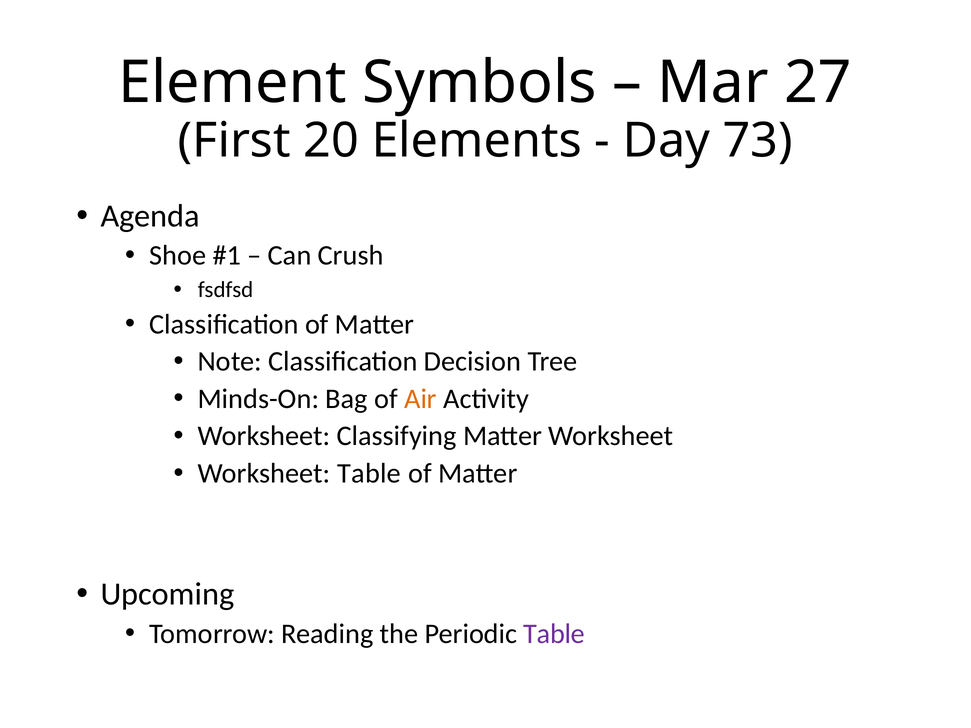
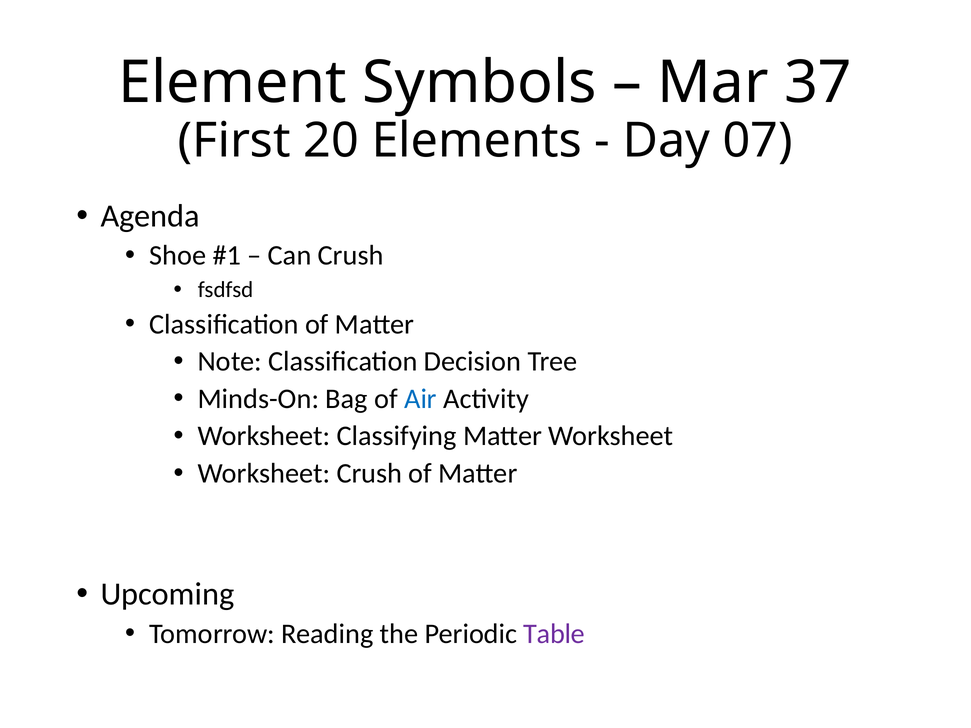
27: 27 -> 37 (818, 83)
73: 73 -> 07 (758, 141)
Air colour: orange -> blue (421, 399)
Worksheet Table: Table -> Crush (369, 474)
